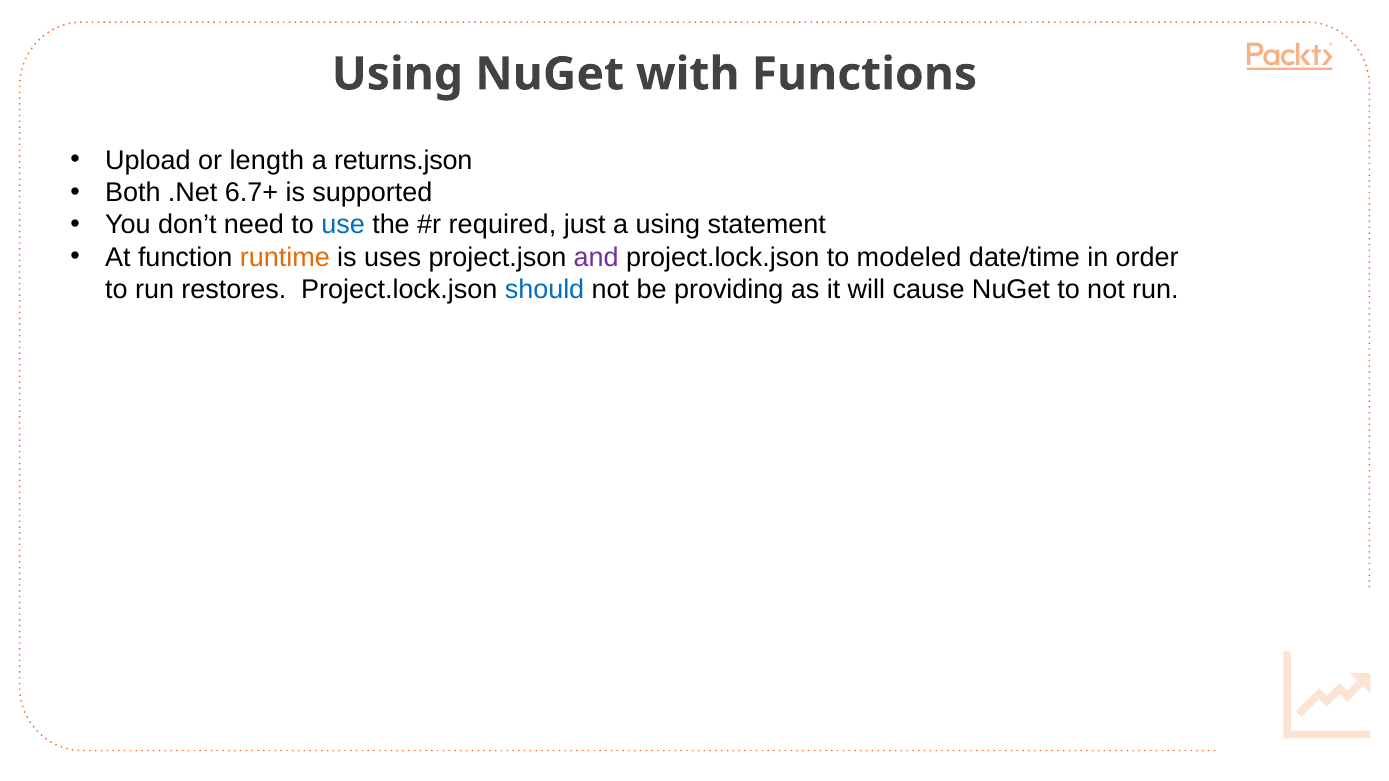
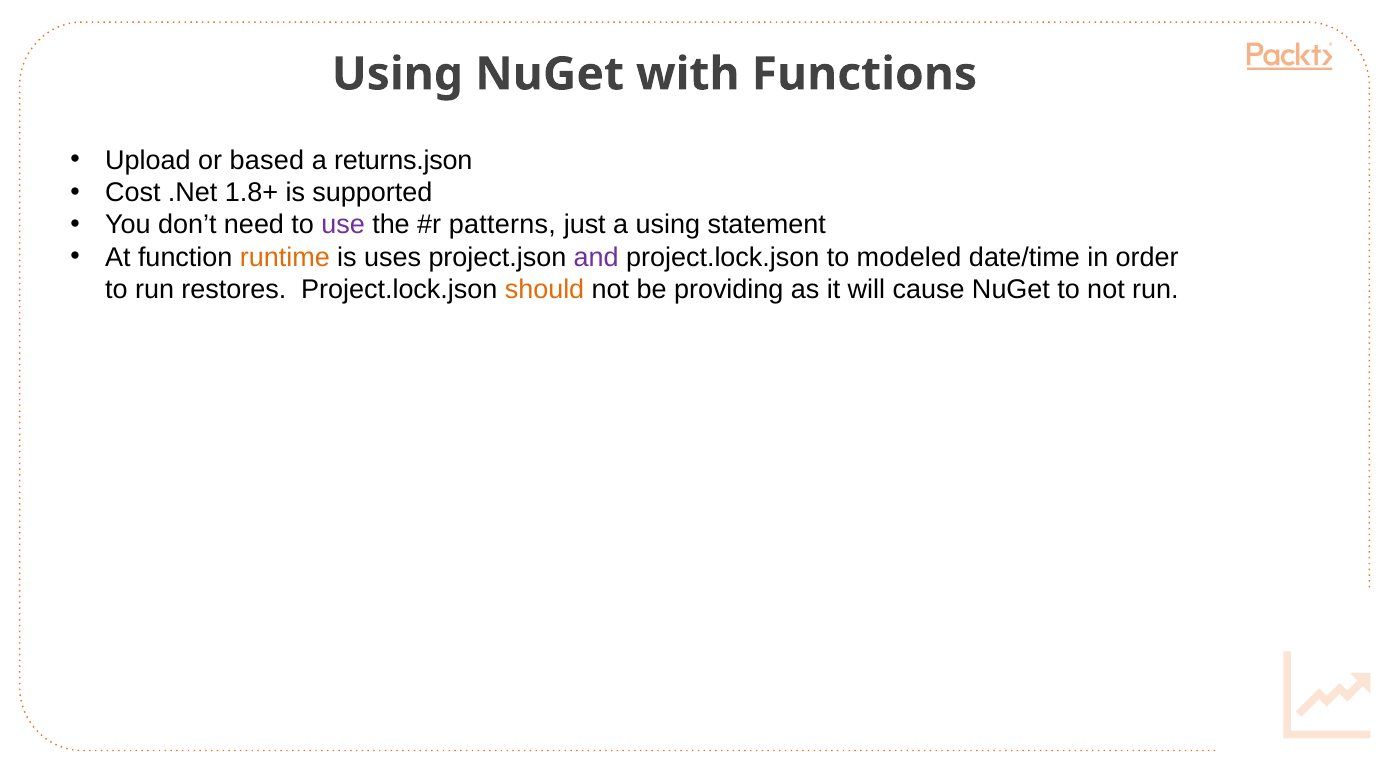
length: length -> based (267, 160)
Both: Both -> Cost (133, 193)
6.7+: 6.7+ -> 1.8+ (251, 193)
use colour: blue -> purple (343, 225)
required: required -> patterns (502, 225)
should colour: blue -> orange (545, 290)
